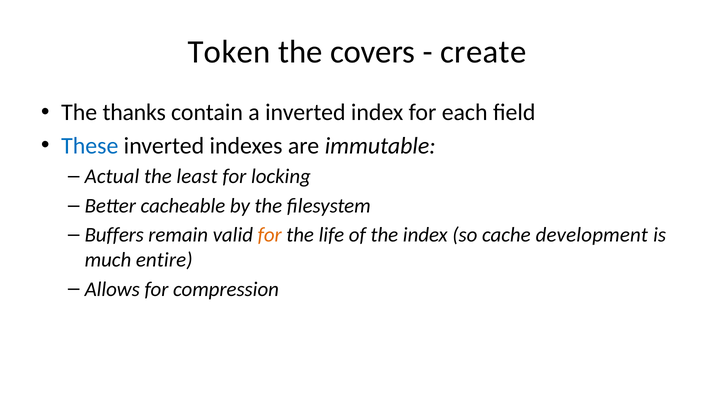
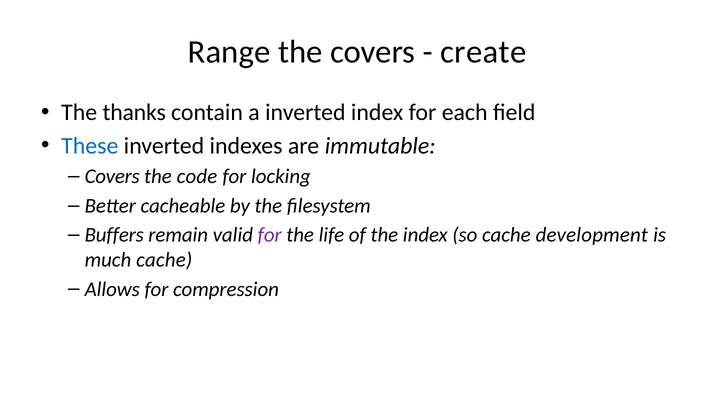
Token: Token -> Range (229, 52)
Actual: Actual -> Covers (112, 177)
least: least -> code (197, 177)
for colour: orange -> purple (270, 235)
much entire: entire -> cache (164, 260)
